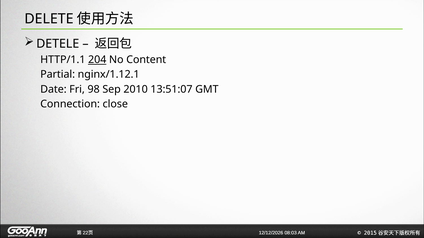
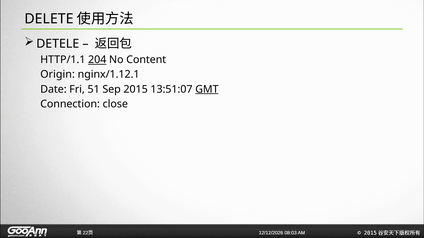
Partial: Partial -> Origin (58, 75)
98: 98 -> 51 (94, 89)
2010: 2010 -> 2015 (136, 89)
GMT underline: none -> present (207, 89)
